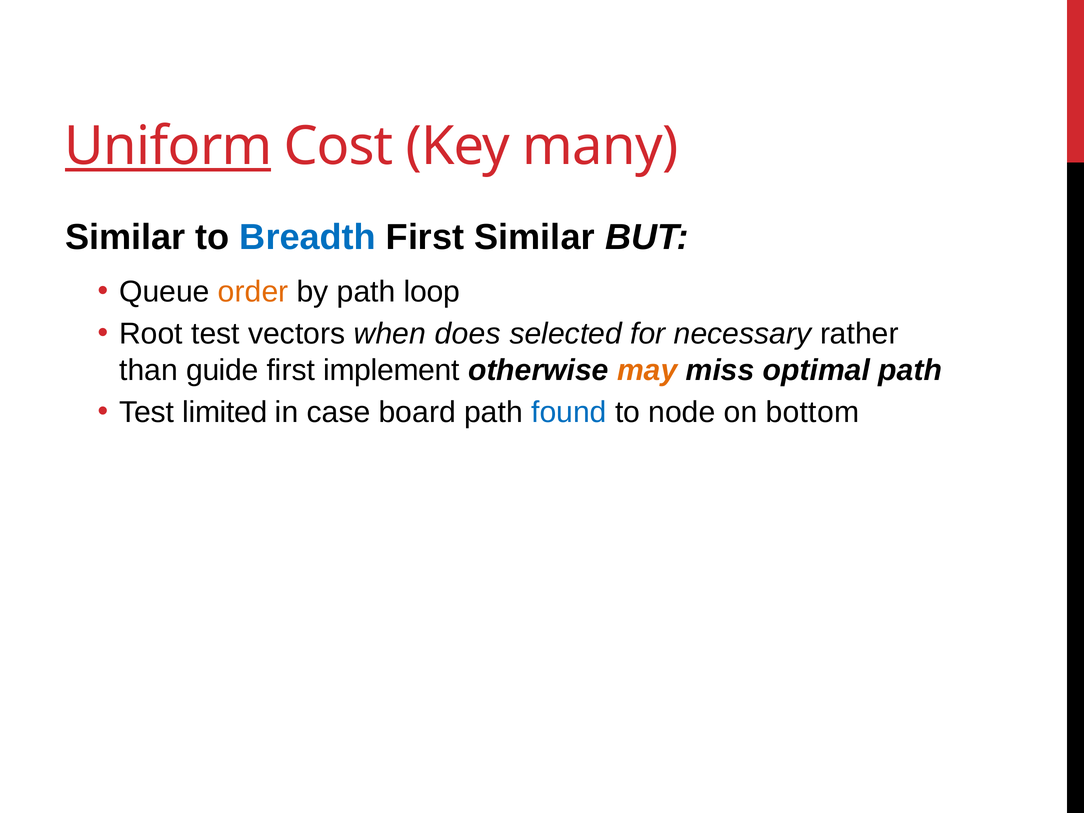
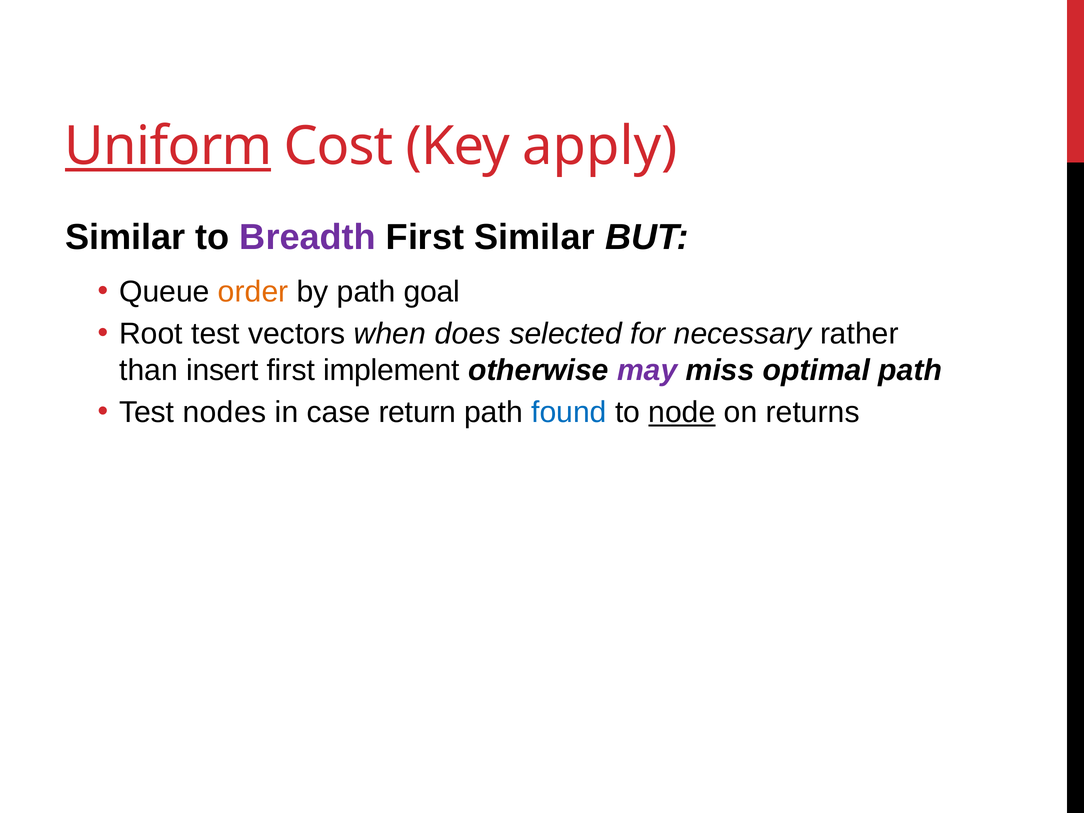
many: many -> apply (600, 147)
Breadth colour: blue -> purple (308, 237)
loop: loop -> goal (432, 292)
guide: guide -> insert (222, 370)
may colour: orange -> purple (647, 370)
limited: limited -> nodes (225, 412)
board: board -> return (417, 412)
node underline: none -> present (682, 412)
bottom: bottom -> returns (813, 412)
